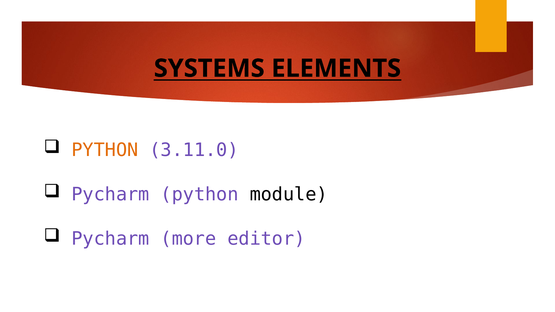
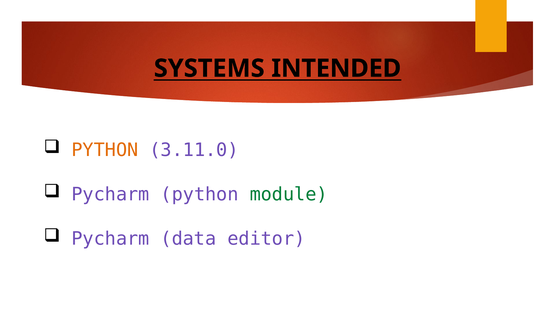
ELEMENTS: ELEMENTS -> INTENDED (336, 68)
module colour: black -> green (289, 195)
more: more -> data (188, 239)
